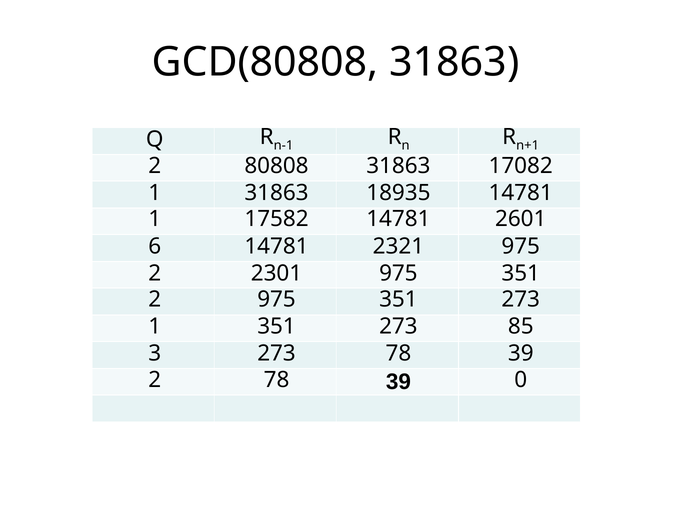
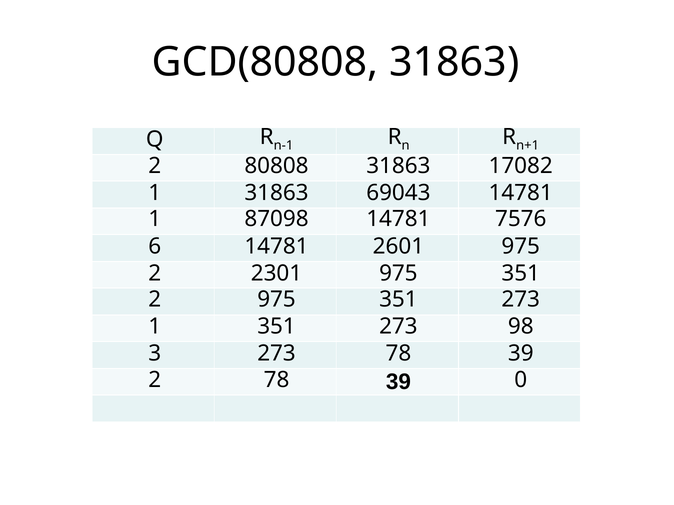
18935: 18935 -> 69043 (398, 193)
17582: 17582 -> 87098 (277, 219)
2601: 2601 -> 7576 (521, 219)
2321: 2321 -> 2601 (398, 246)
85: 85 -> 98 (521, 327)
